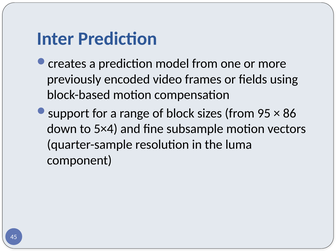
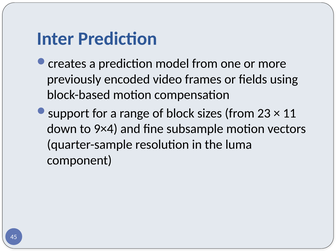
95: 95 -> 23 (264, 113)
86: 86 -> 11 (290, 113)
5×4: 5×4 -> 9×4 (106, 129)
